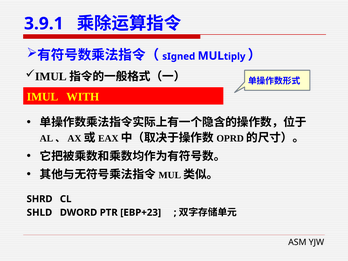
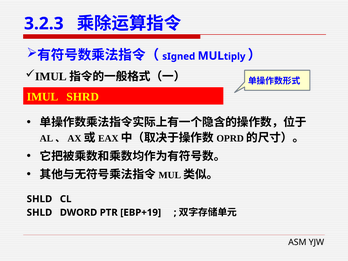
3.9.1: 3.9.1 -> 3.2.3 (44, 24)
WITH: WITH -> SHRD (83, 97)
SHRD: SHRD -> SHLD (39, 199)
EBP+23: EBP+23 -> EBP+19 (141, 213)
